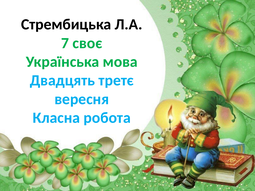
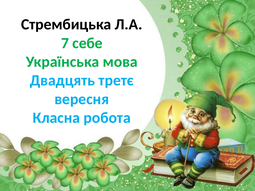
своє: своє -> себе (87, 43)
